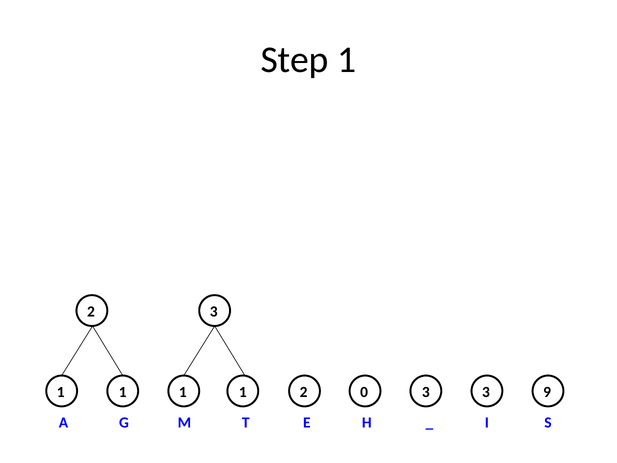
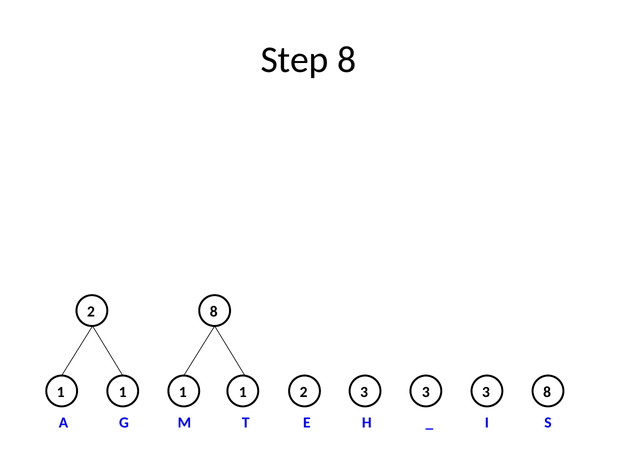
Step 1: 1 -> 8 (347, 60)
2 3: 3 -> 8 (214, 311)
0: 0 -> 3 (364, 392)
3 9: 9 -> 8 (547, 392)
